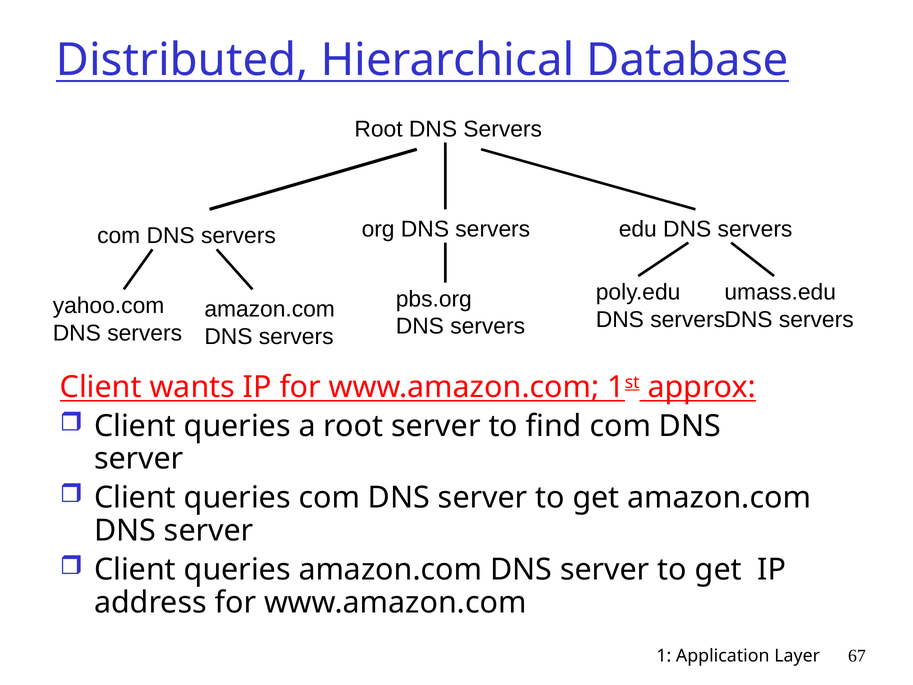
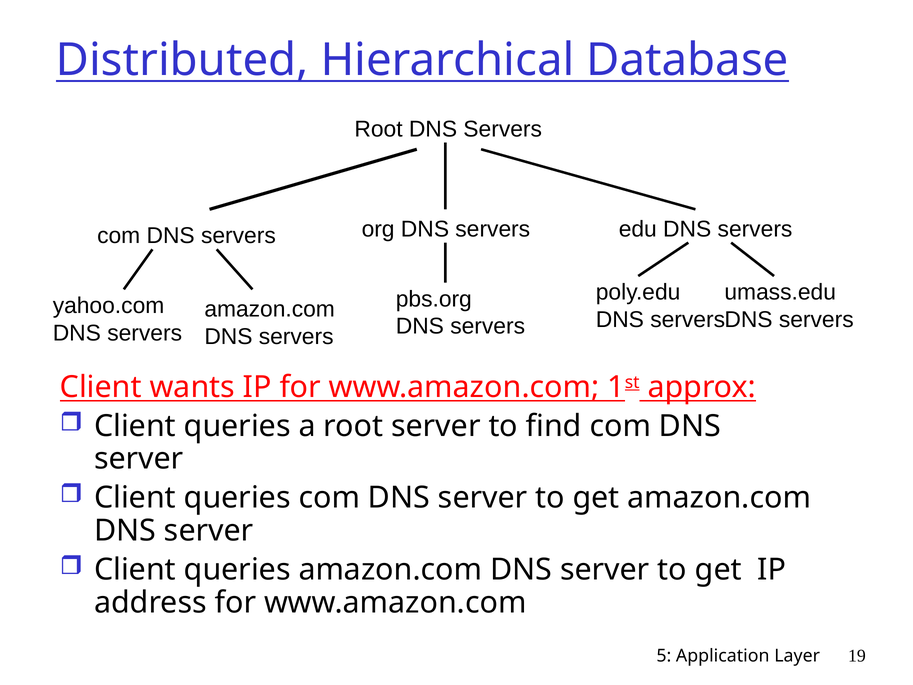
1: 1 -> 5 (664, 656)
67: 67 -> 19 (857, 656)
